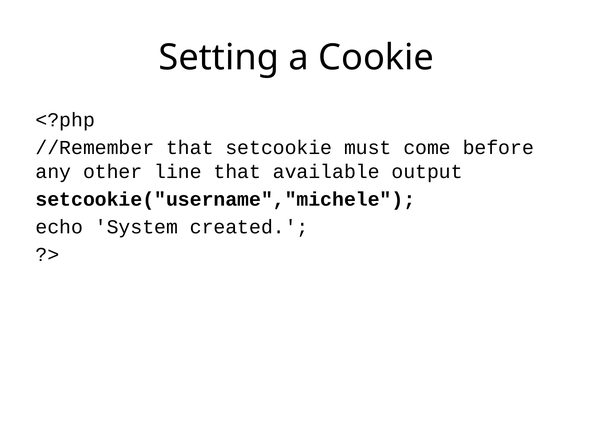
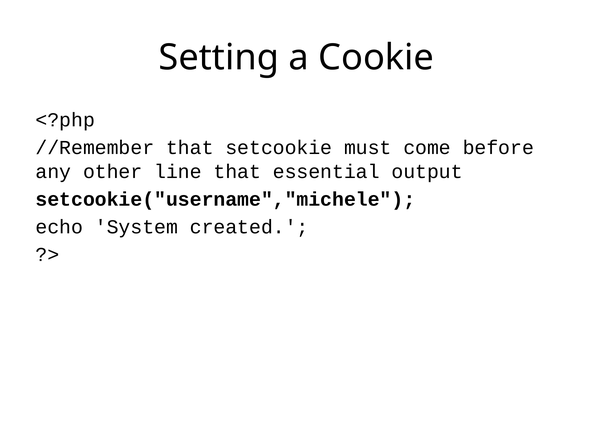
available: available -> essential (326, 171)
